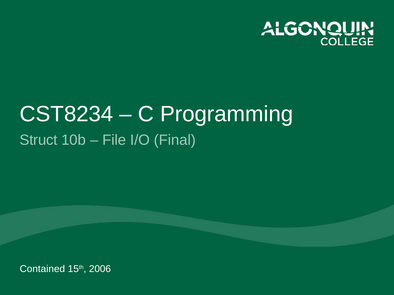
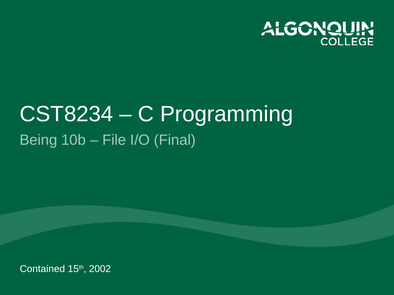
Struct: Struct -> Being (38, 140)
2006: 2006 -> 2002 (100, 269)
